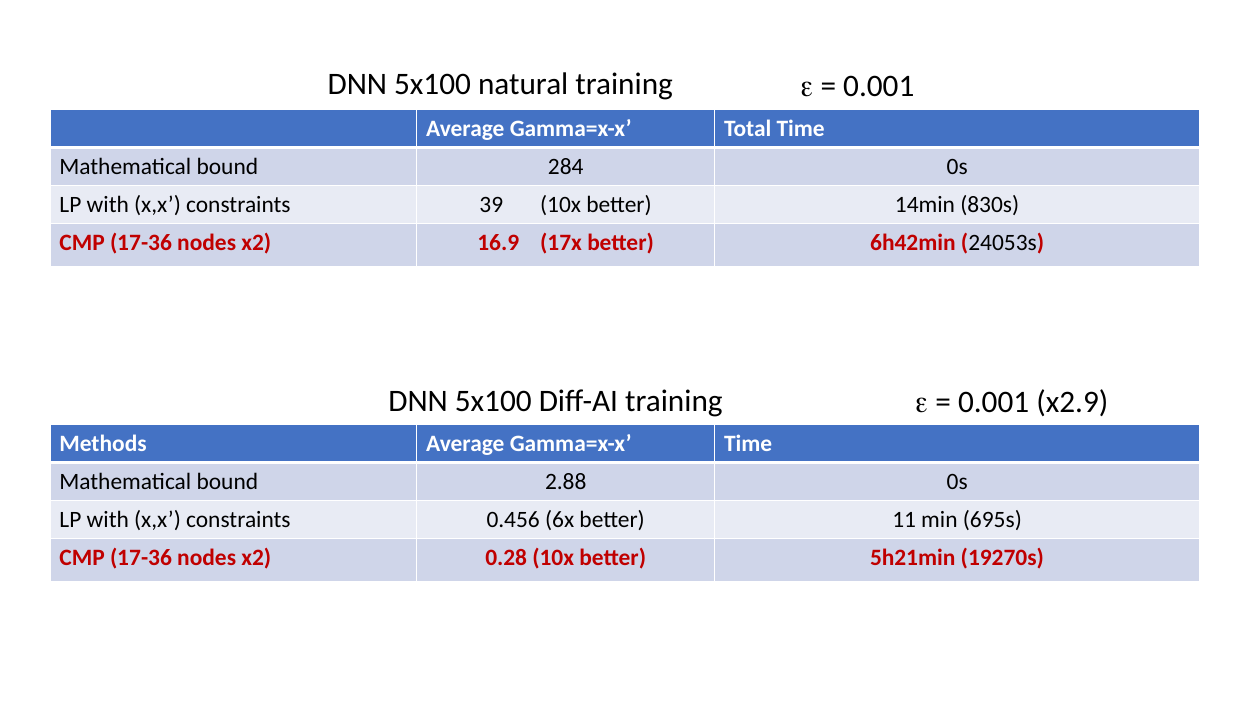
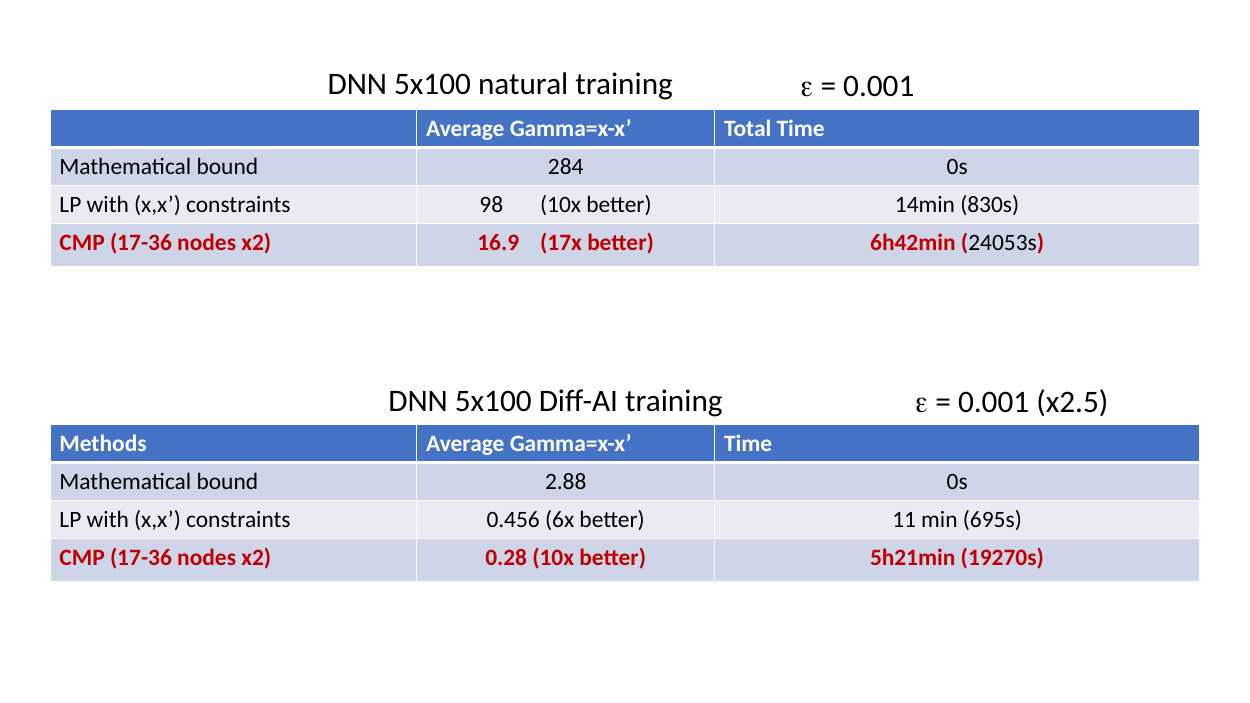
39: 39 -> 98 (491, 205)
x2.9: x2.9 -> x2.5 (1072, 403)
